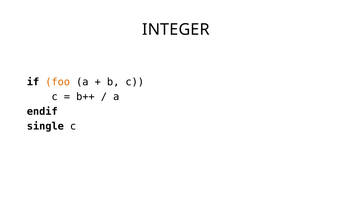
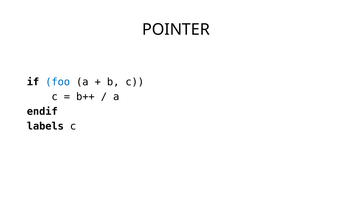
INTEGER: INTEGER -> POINTER (176, 30)
foo colour: orange -> blue (58, 82)
single: single -> labels (45, 126)
